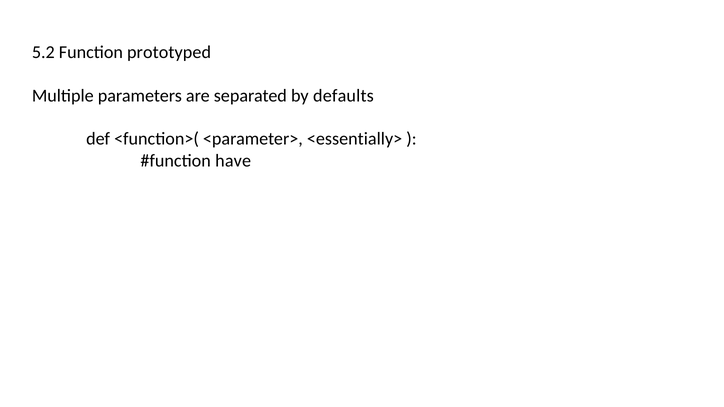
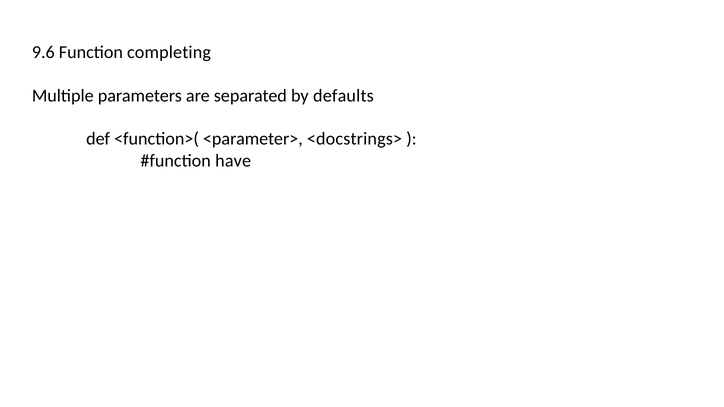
5.2: 5.2 -> 9.6 (43, 52)
prototyped: prototyped -> completing (169, 52)
<essentially>: <essentially> -> <docstrings> (354, 139)
